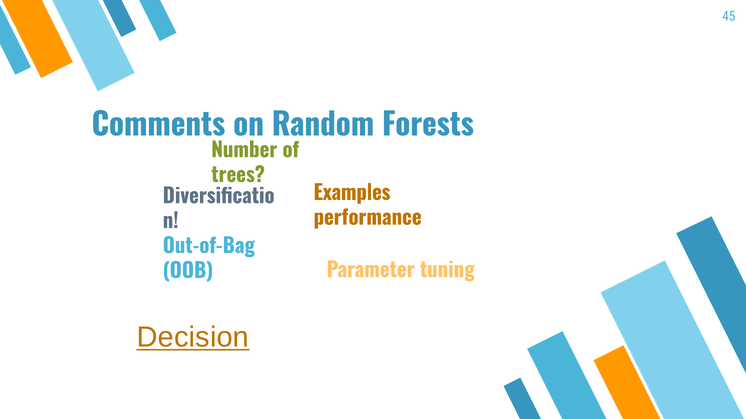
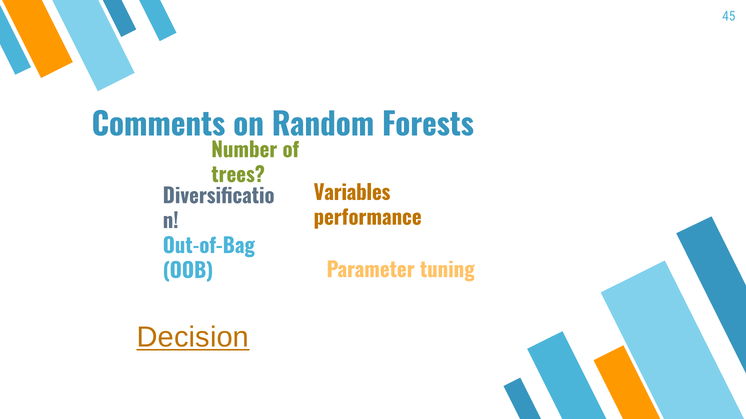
Examples: Examples -> Variables (352, 193)
